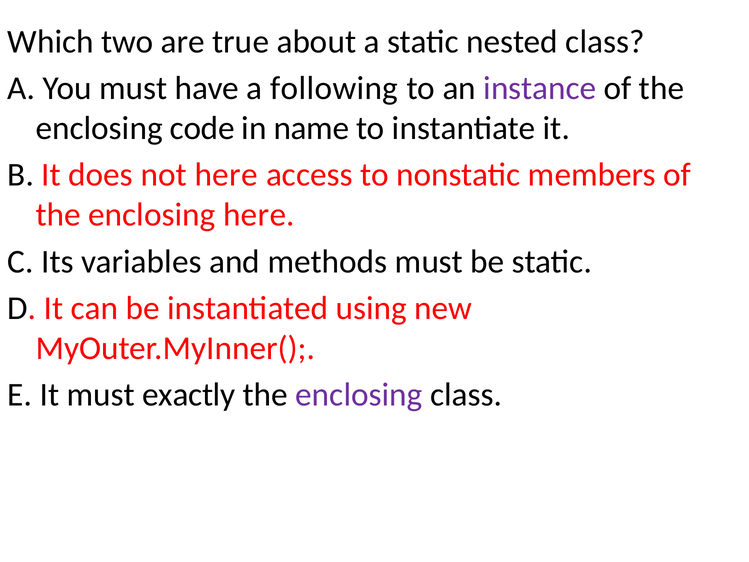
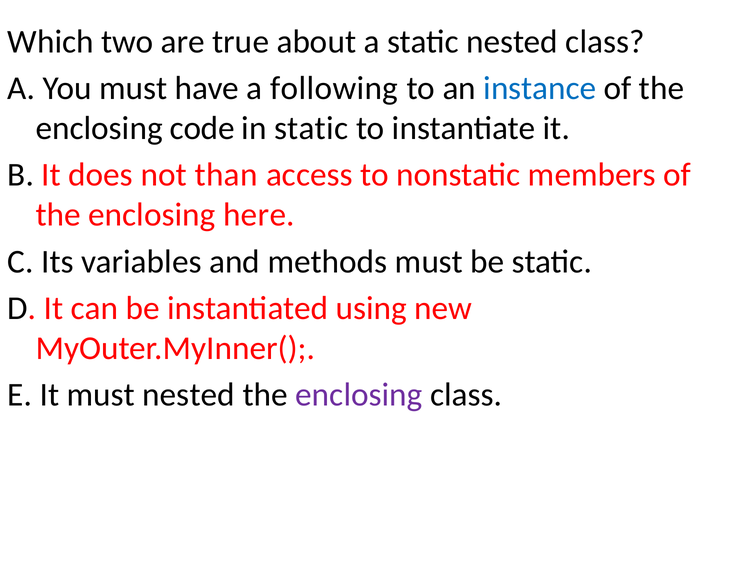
instance colour: purple -> blue (540, 88)
in name: name -> static (311, 128)
not here: here -> than (226, 175)
must exactly: exactly -> nested (189, 395)
